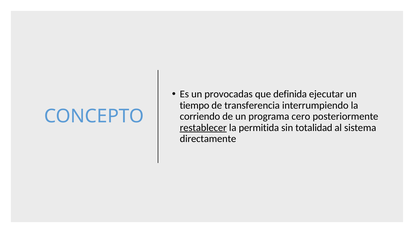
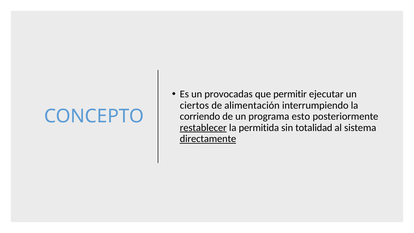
definida: definida -> permitir (290, 94)
tiempo: tiempo -> ciertos (194, 105)
transferencia: transferencia -> alimentación (252, 105)
cero: cero -> esto (301, 116)
directamente underline: none -> present (208, 139)
